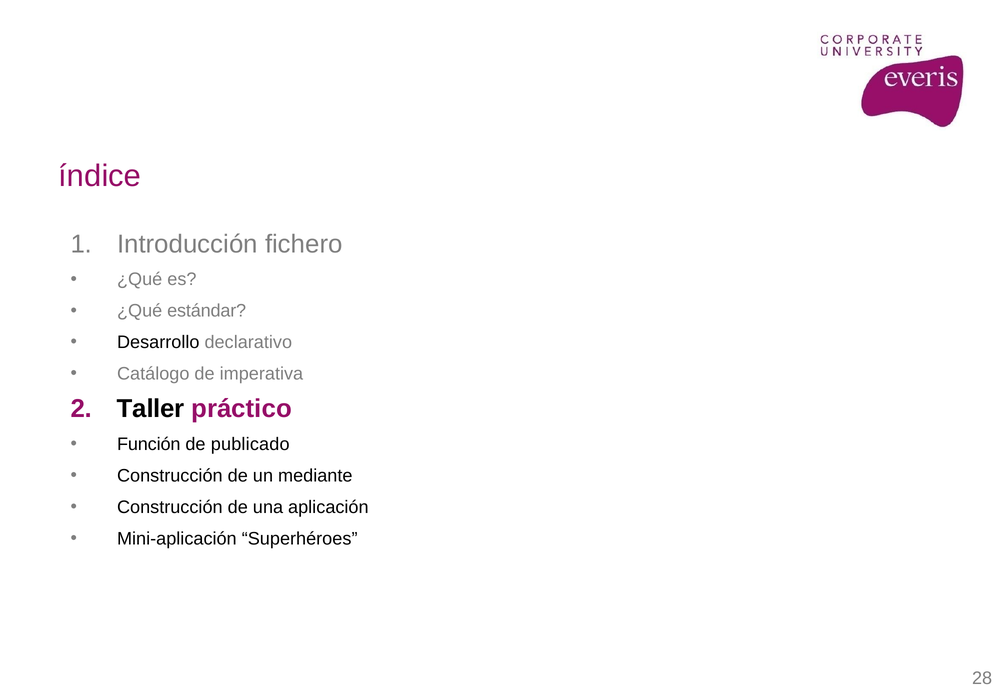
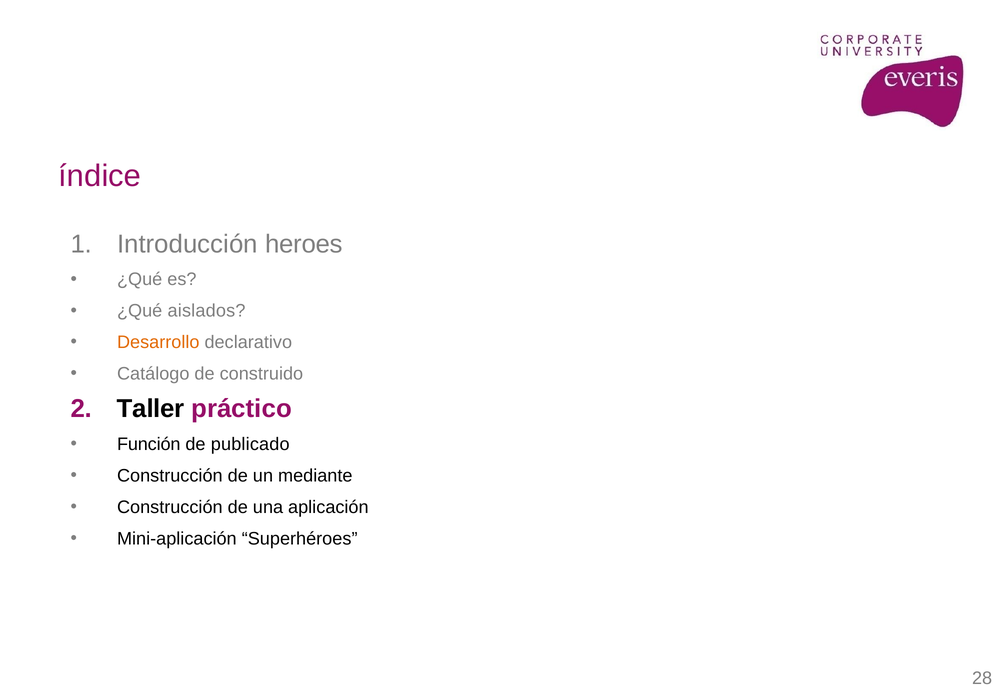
fichero: fichero -> heroes (304, 244)
estándar: estándar -> aislados (207, 311)
Desarrollo colour: black -> orange (158, 342)
imperativa: imperativa -> construido (261, 374)
